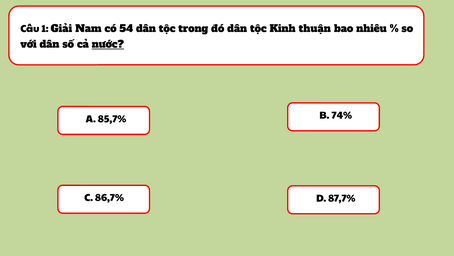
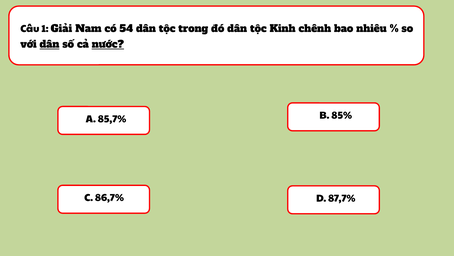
thuận: thuận -> chênh (315, 29)
dân underline: none -> present (50, 45)
74%: 74% -> 85% (342, 115)
